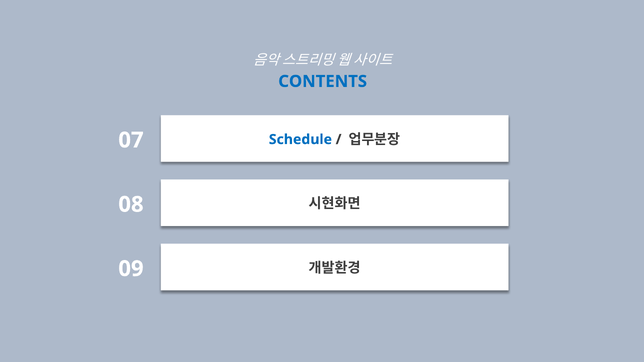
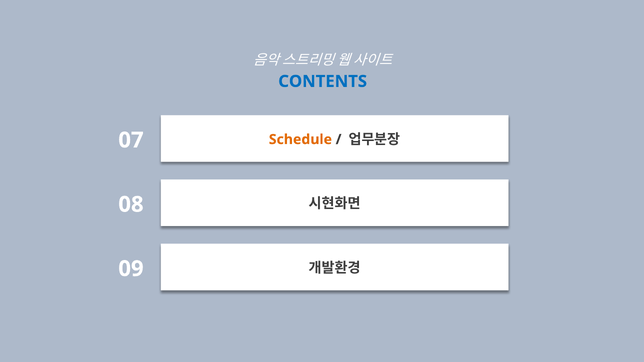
Schedule colour: blue -> orange (300, 140)
